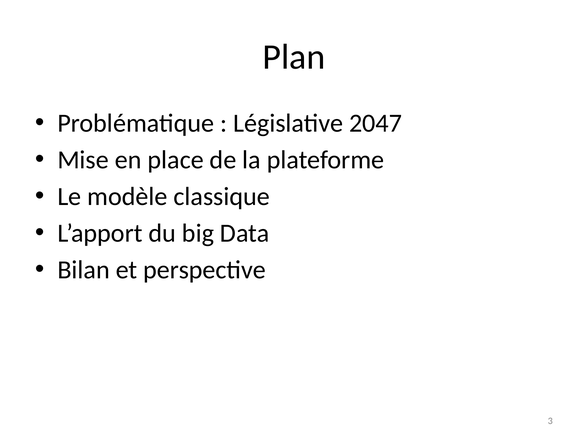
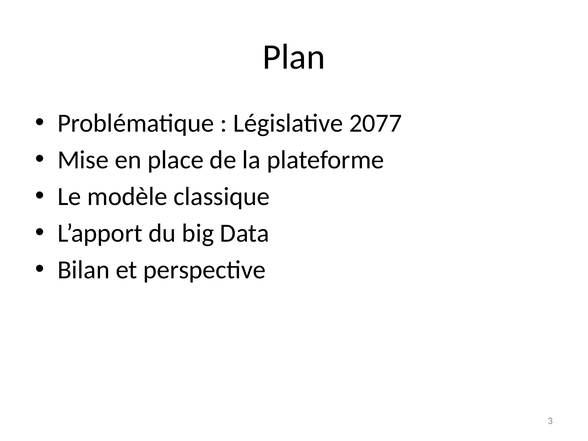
2047: 2047 -> 2077 (375, 123)
